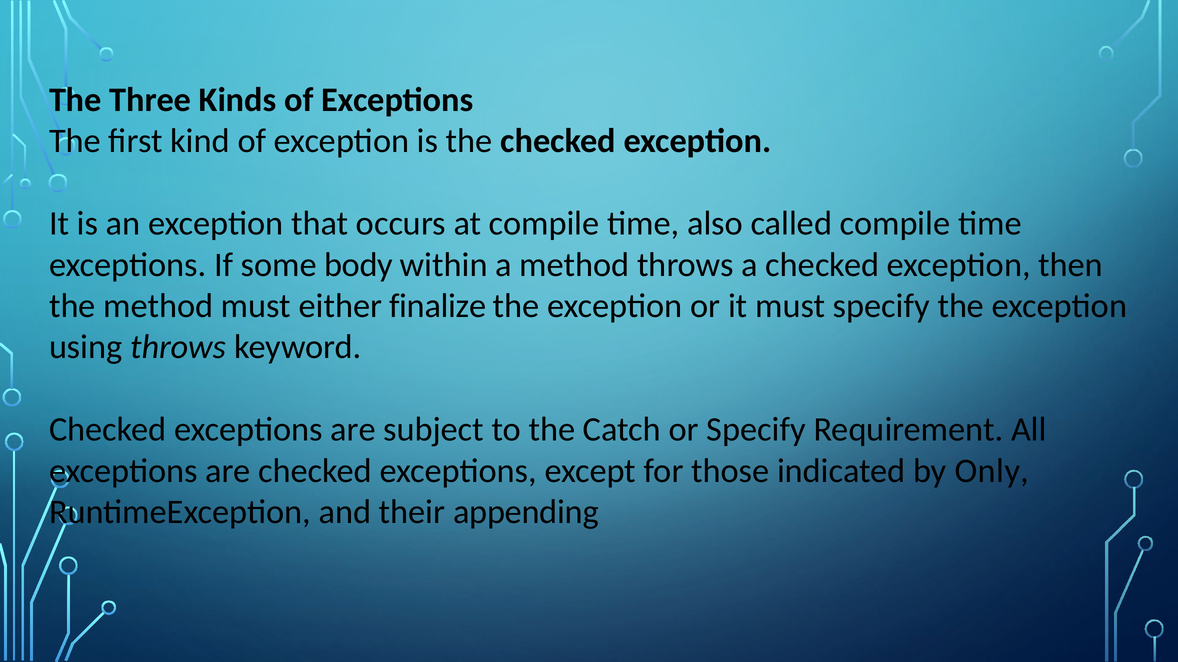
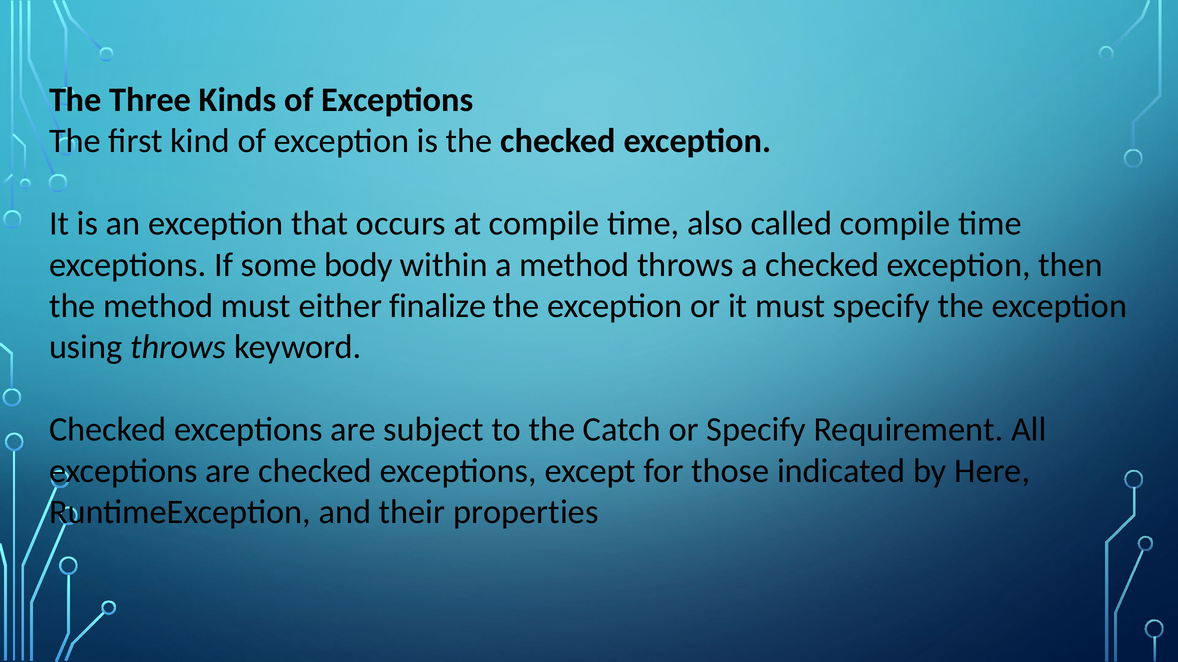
Only: Only -> Here (992, 471)
appending: appending -> properties (526, 512)
